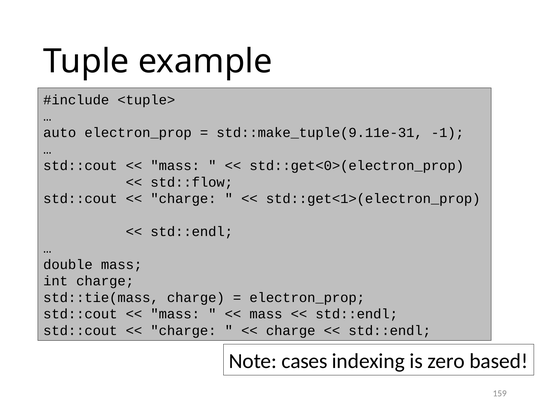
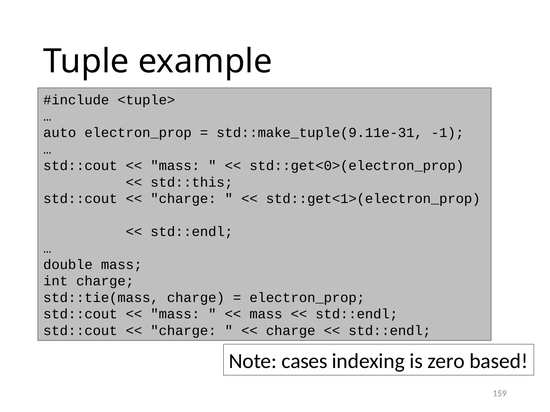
std::flow: std::flow -> std::this (192, 182)
